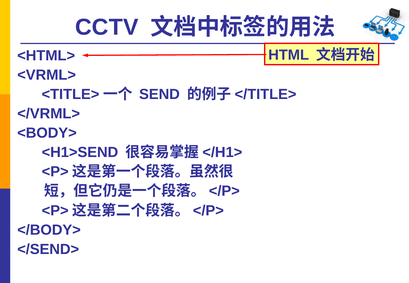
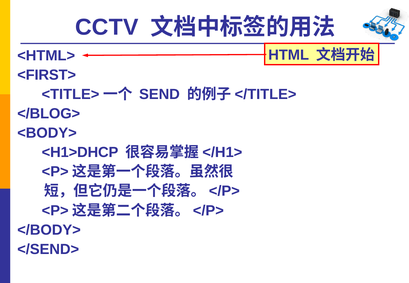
<VRML>: <VRML> -> <FIRST> (47, 75)
</VRML>: </VRML> -> </BLOG> (49, 114)
<H1>SEND: <H1>SEND -> <H1>DHCP (80, 152)
